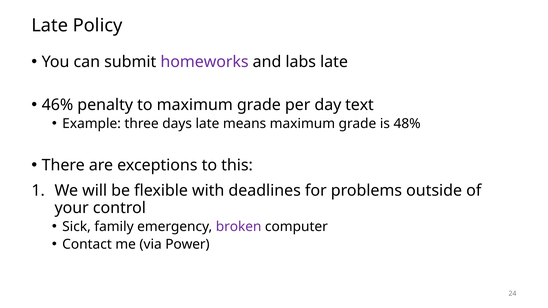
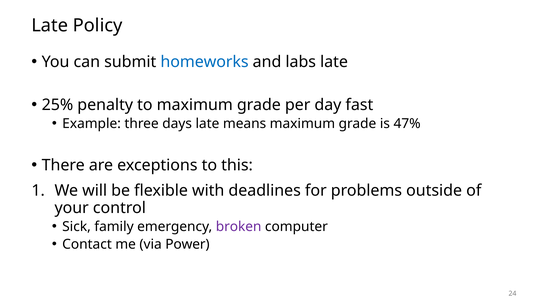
homeworks colour: purple -> blue (205, 62)
46%: 46% -> 25% (57, 105)
text: text -> fast (359, 105)
48%: 48% -> 47% (407, 124)
